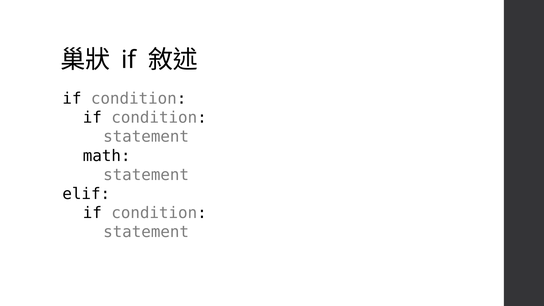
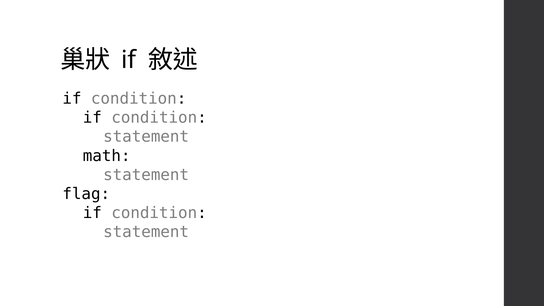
elif: elif -> flag (86, 194)
